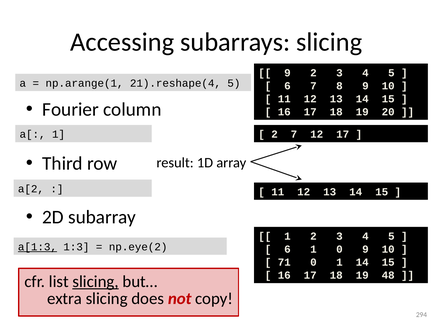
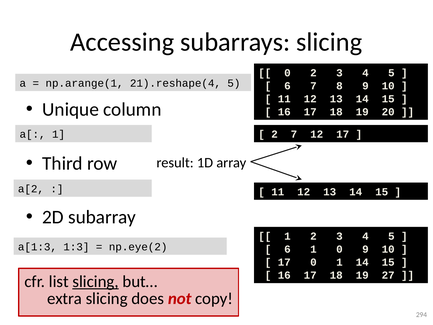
9: 9 -> 0 (287, 73)
Fourier: Fourier -> Unique (71, 109)
a[1:3 underline: present -> none (37, 247)
71: 71 -> 17 (284, 262)
48: 48 -> 27 (388, 275)
